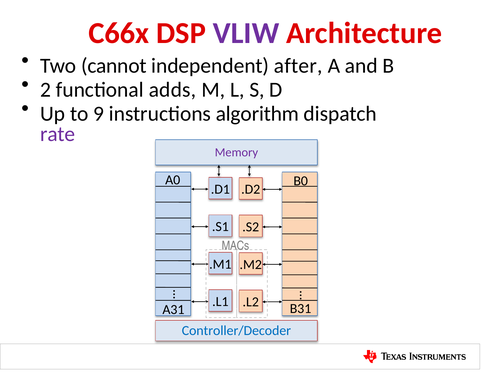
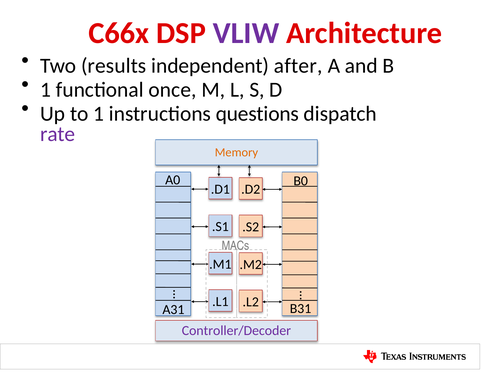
cannot: cannot -> results (114, 66)
2: 2 -> 1 (46, 90)
adds: adds -> once (173, 90)
to 9: 9 -> 1 (99, 114)
algorithm: algorithm -> questions (257, 114)
Memory colour: purple -> orange (236, 152)
Controller/Decoder colour: blue -> purple (236, 331)
